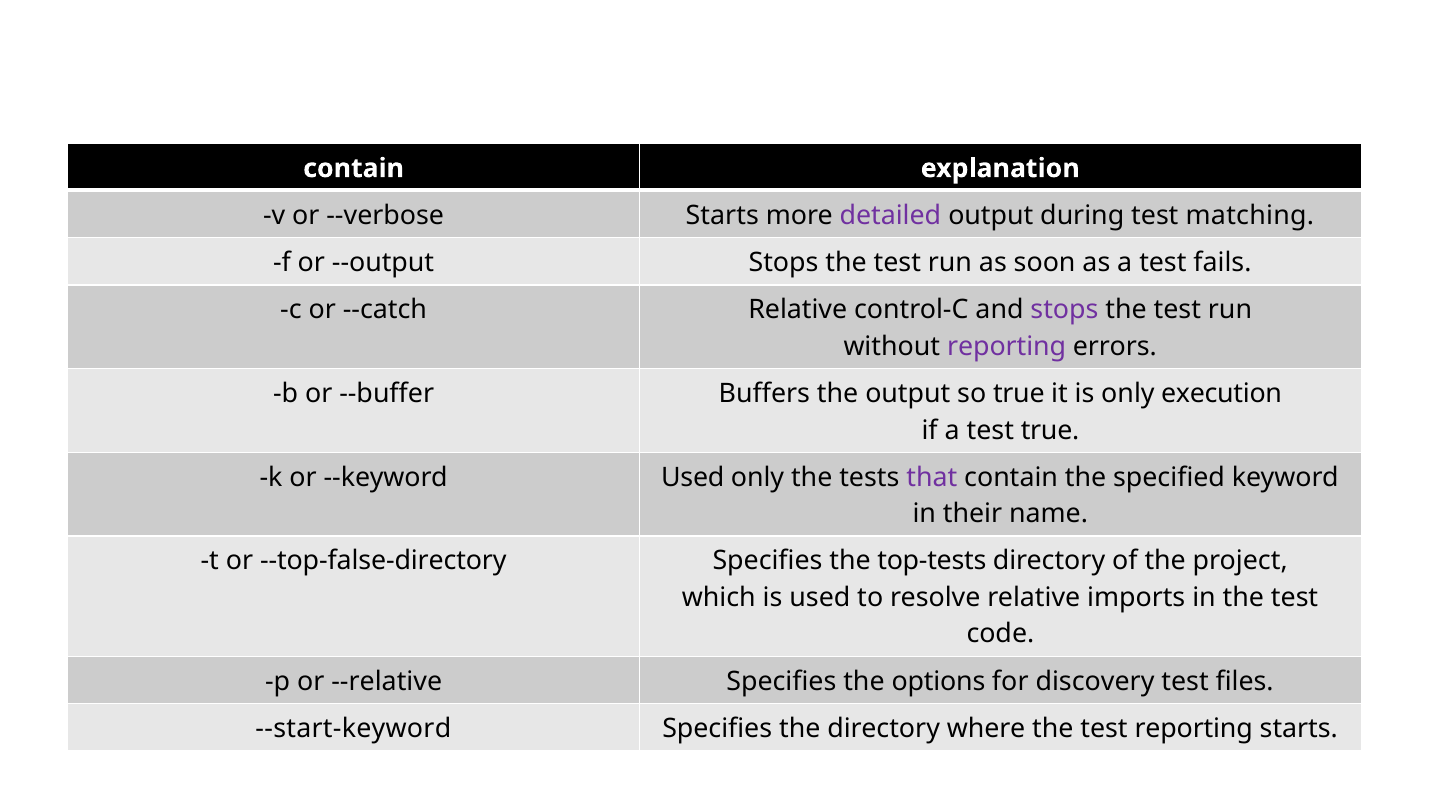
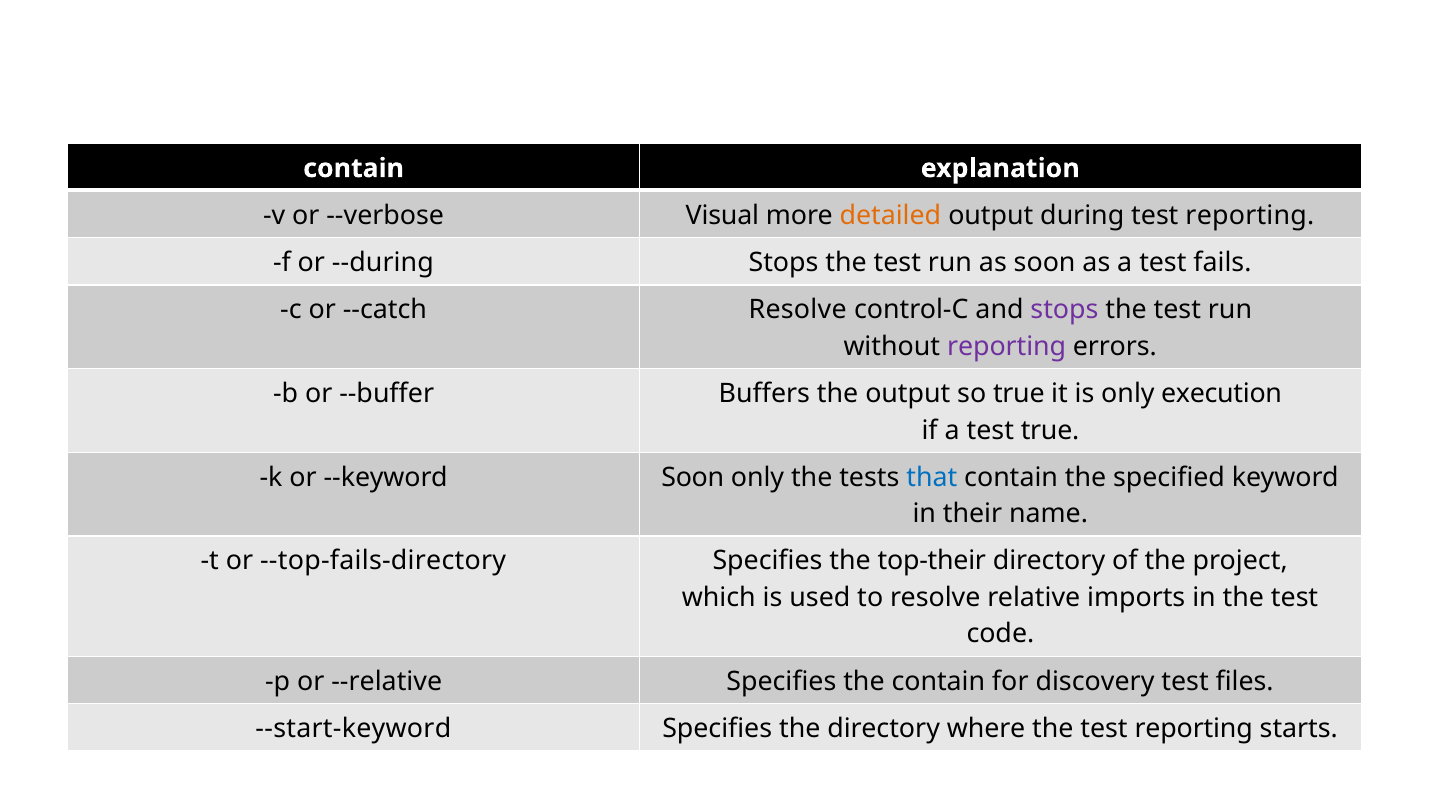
--verbose Starts: Starts -> Visual (722, 216)
detailed colour: purple -> orange (890, 216)
during test matching: matching -> reporting (1250, 216)
--output: --output -> --during (383, 263)
--catch Relative: Relative -> Resolve (798, 310)
--keyword Used: Used -> Soon (693, 477)
that colour: purple -> blue (932, 477)
--top-false-directory: --top-false-directory -> --top-fails-directory (383, 561)
top-tests: top-tests -> top-their (932, 561)
the options: options -> contain (938, 681)
